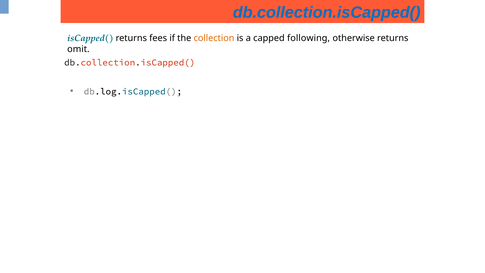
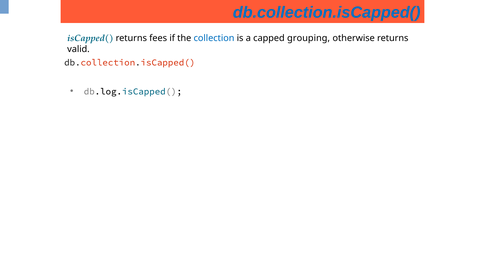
collection colour: orange -> blue (214, 38)
following: following -> grouping (309, 38)
omit: omit -> valid (78, 49)
